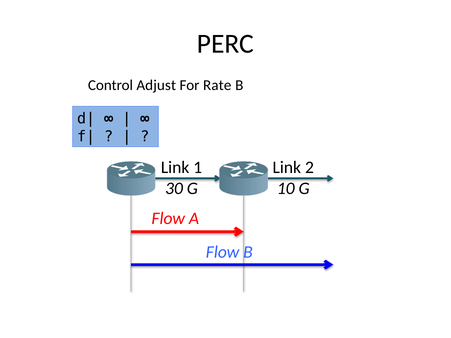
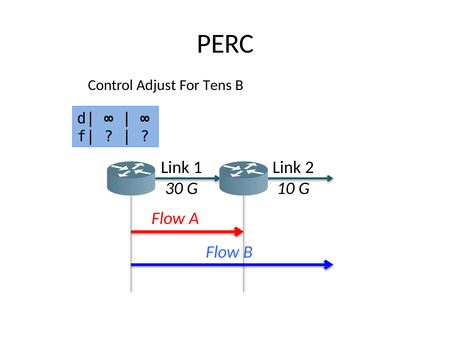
Rate: Rate -> Tens (217, 85)
